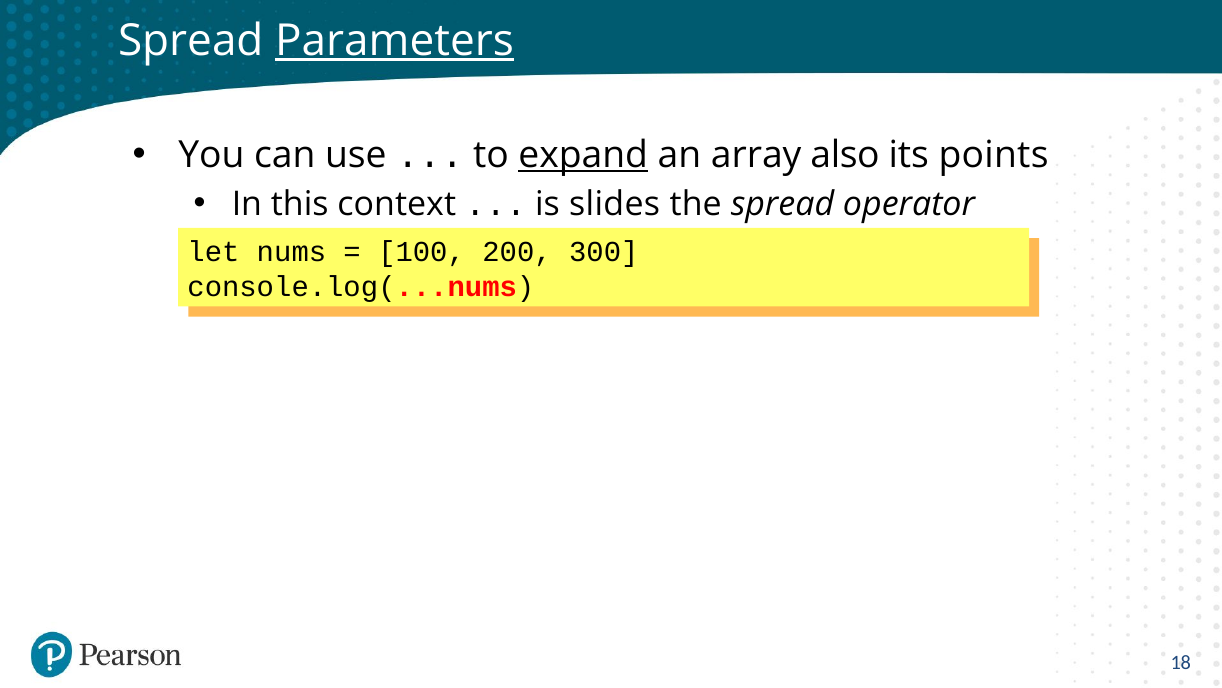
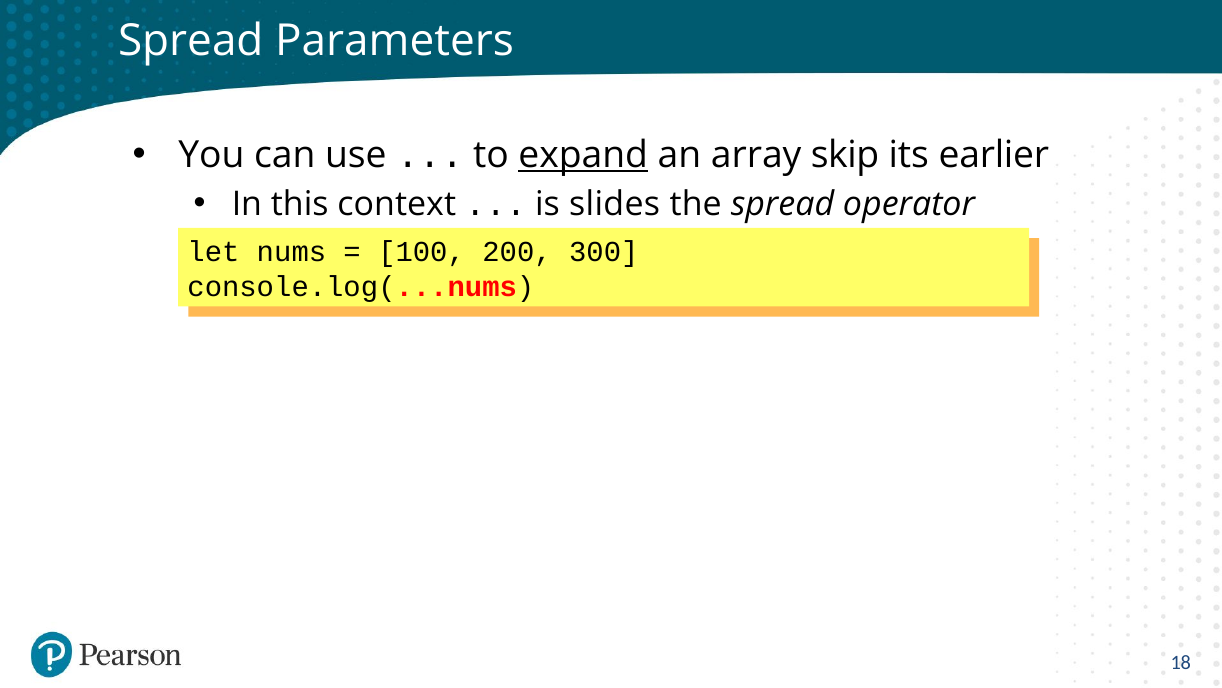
Parameters underline: present -> none (394, 40)
also: also -> skip (845, 155)
points: points -> earlier (994, 155)
